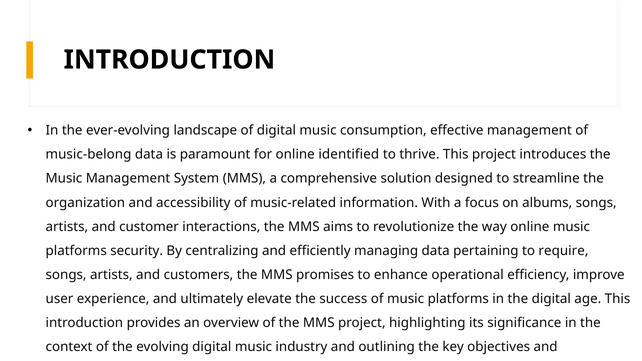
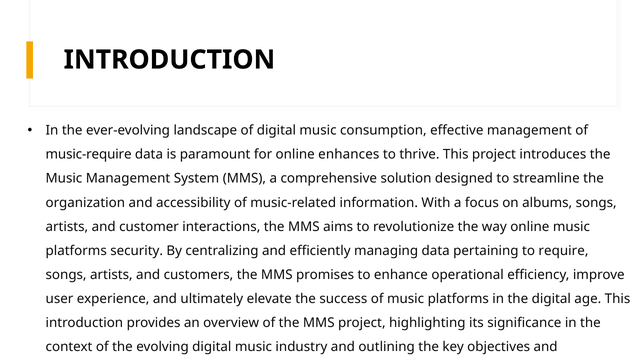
music-belong: music-belong -> music-require (89, 155)
identified: identified -> enhances (349, 155)
